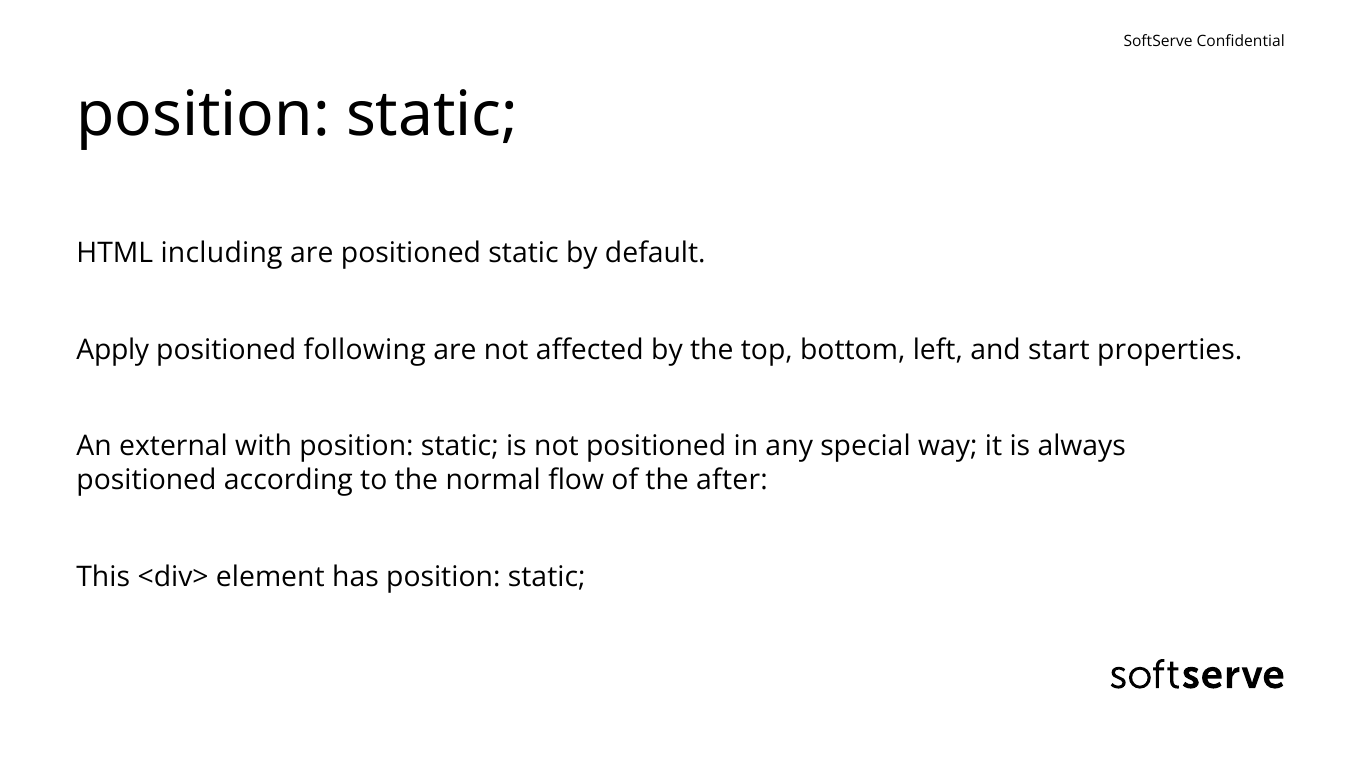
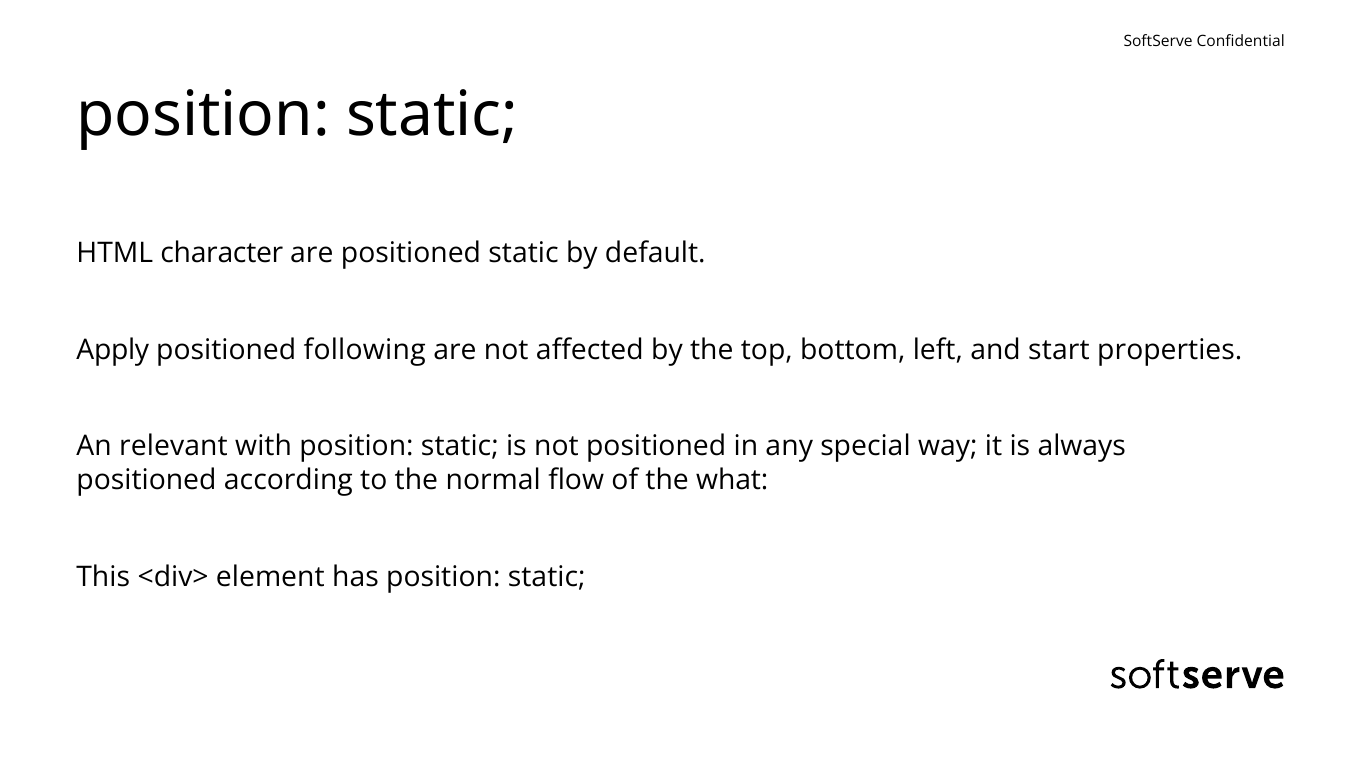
including: including -> character (222, 254)
external: external -> relevant (173, 446)
after: after -> what (732, 480)
